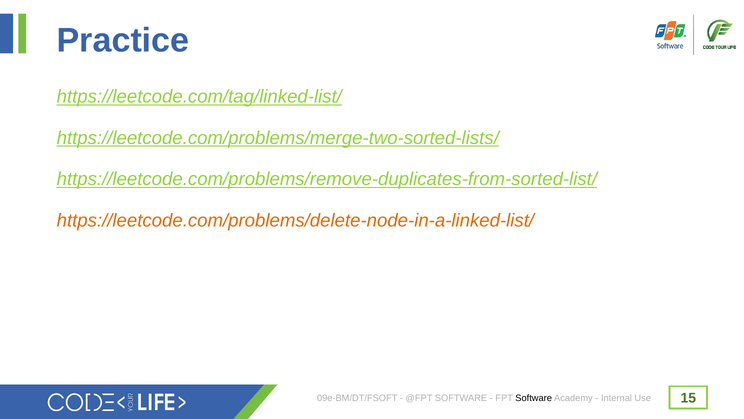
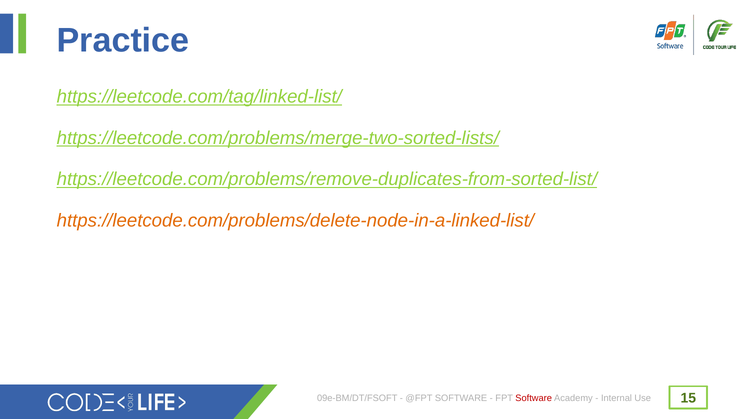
Software colour: black -> red (534, 397)
